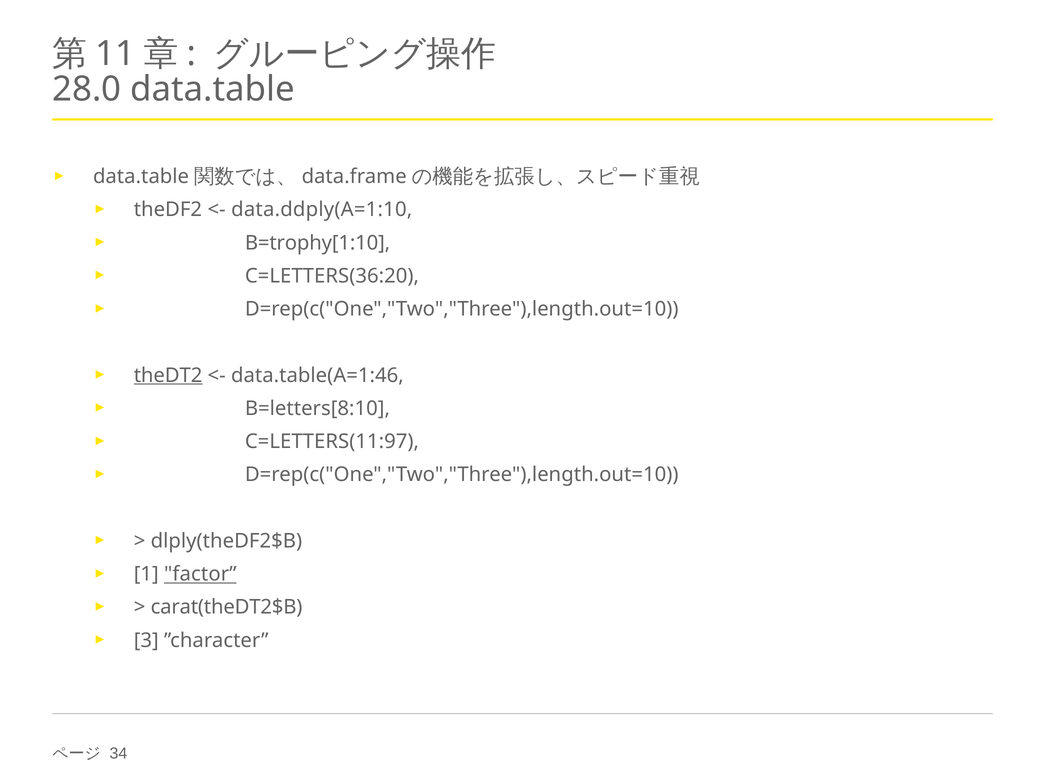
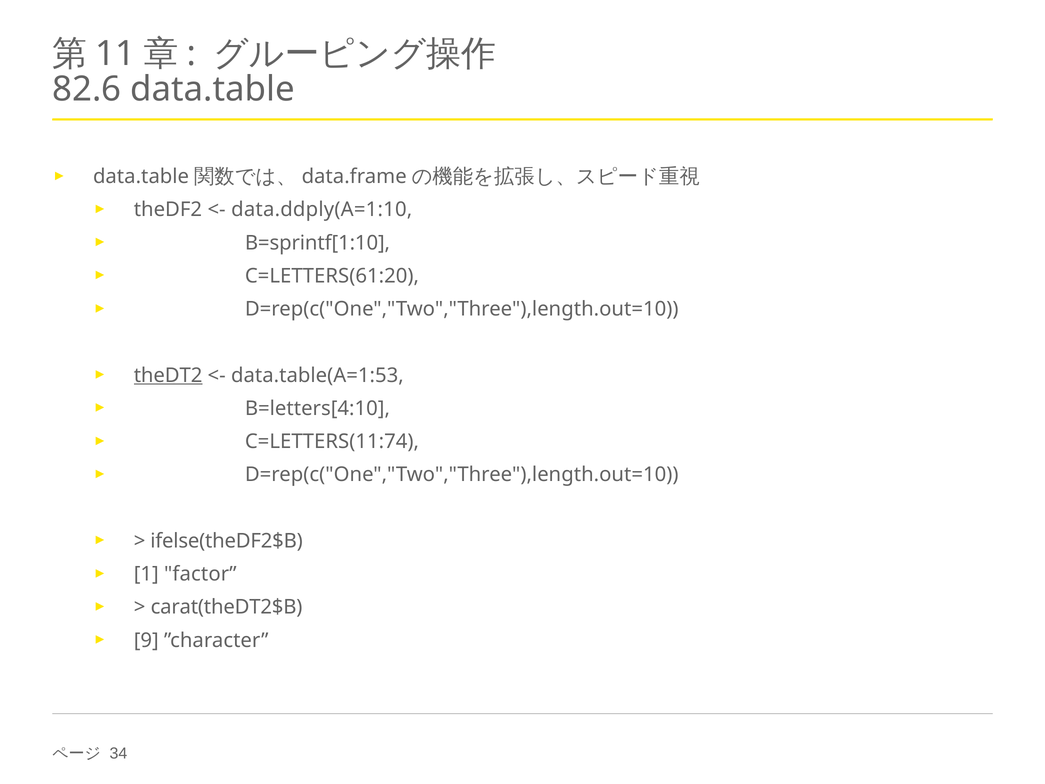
28.0: 28.0 -> 82.6 (87, 89)
B=trophy[1:10: B=trophy[1:10 -> B=sprintf[1:10 (317, 243)
C=LETTERS(36:20: C=LETTERS(36:20 -> C=LETTERS(61:20 (332, 276)
data.table(A=1:46: data.table(A=1:46 -> data.table(A=1:53 (317, 375)
B=letters[8:10: B=letters[8:10 -> B=letters[4:10 (317, 408)
C=LETTERS(11:97: C=LETTERS(11:97 -> C=LETTERS(11:74 (332, 441)
dlply(theDF2$B: dlply(theDF2$B -> ifelse(theDF2$B (227, 541)
factor underline: present -> none (200, 574)
3: 3 -> 9 (146, 640)
